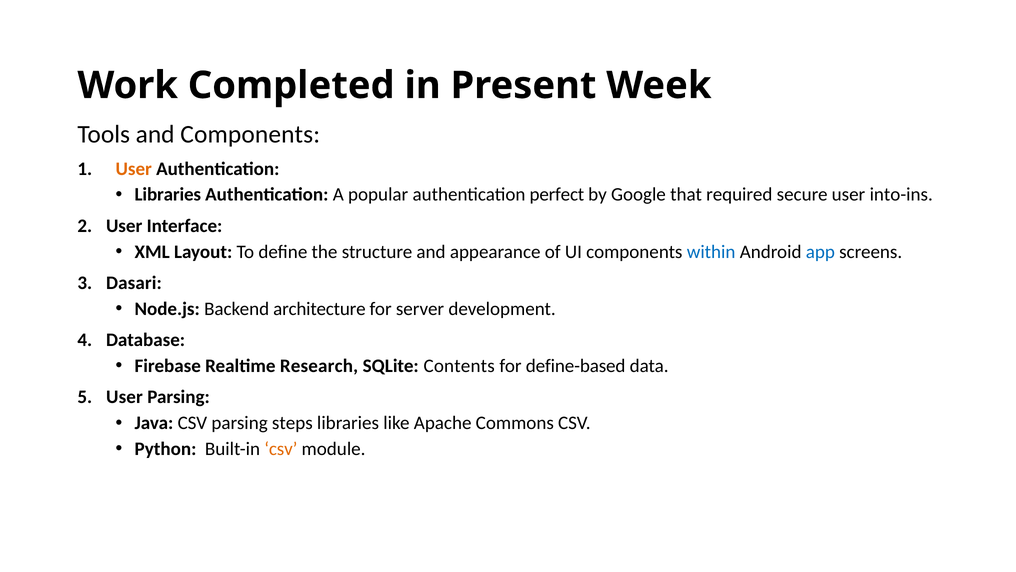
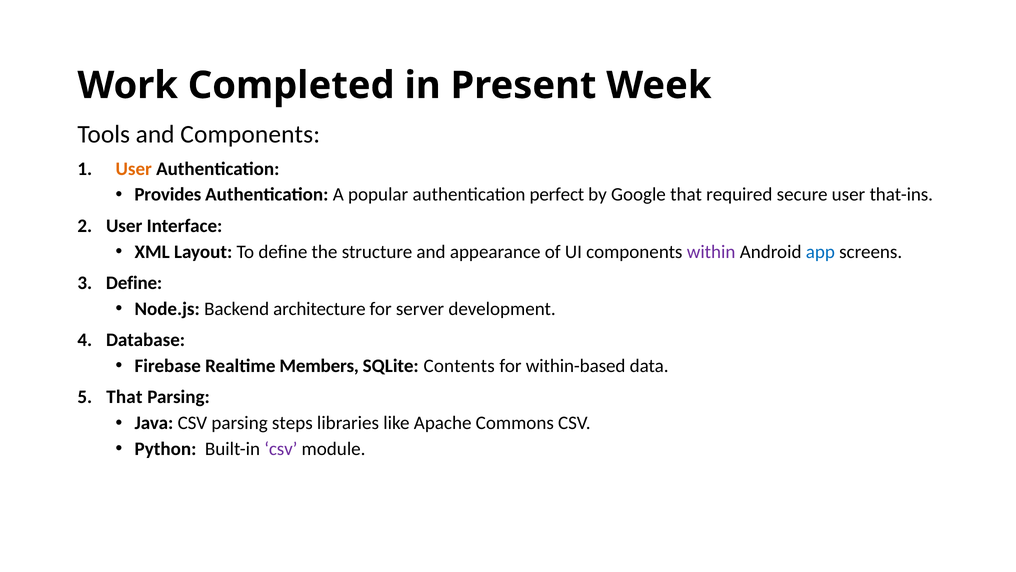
Libraries: Libraries -> Provides (168, 195)
into-ins: into-ins -> that-ins (901, 195)
within colour: blue -> purple (711, 252)
Dasari: Dasari -> Define (134, 283)
Research: Research -> Members (319, 366)
define-based: define-based -> within-based (576, 366)
User: User -> That (124, 397)
csv colour: orange -> purple (281, 448)
